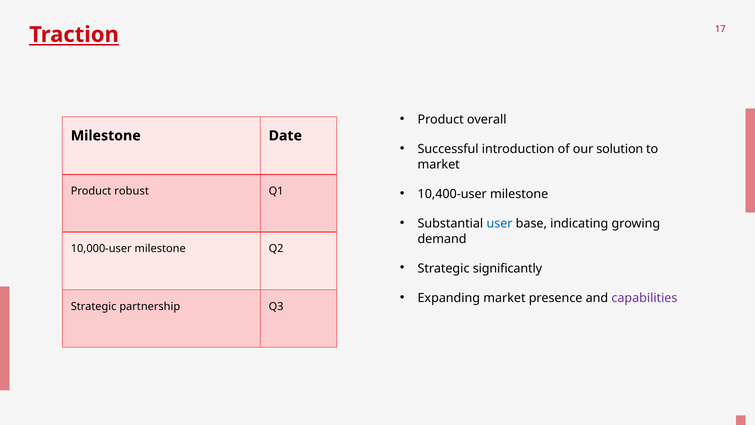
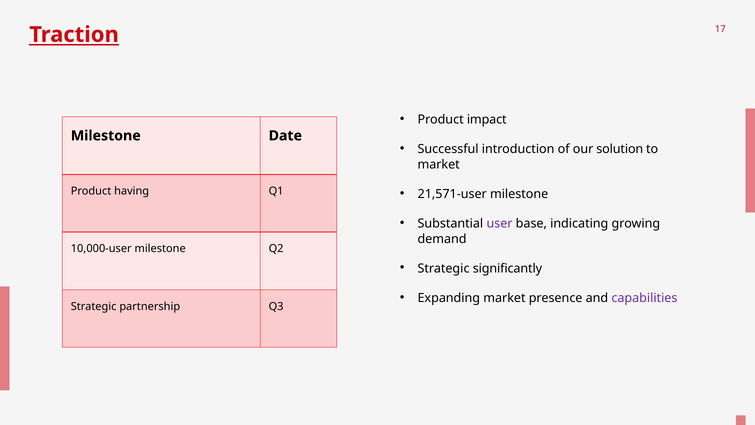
overall: overall -> impact (487, 120)
10,400-user: 10,400-user -> 21,571-user (452, 194)
robust: robust -> having (132, 191)
user colour: blue -> purple (500, 223)
